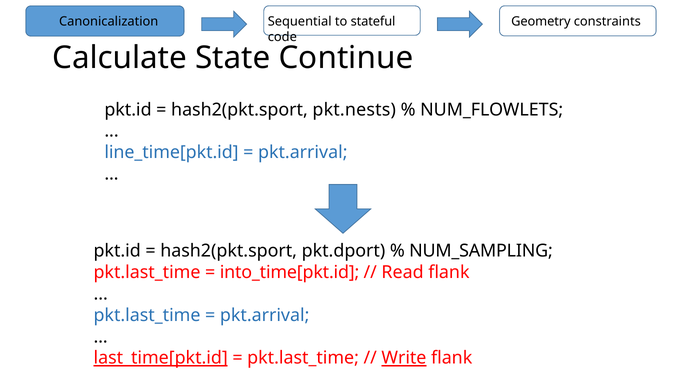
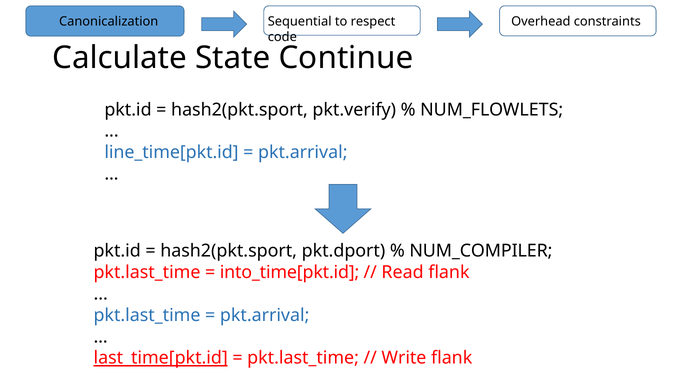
Geometry: Geometry -> Overhead (541, 21)
stateful: stateful -> respect (373, 22)
pkt.nests: pkt.nests -> pkt.verify (354, 110)
NUM_SAMPLING: NUM_SAMPLING -> NUM_COMPILER (481, 251)
Write underline: present -> none (404, 358)
